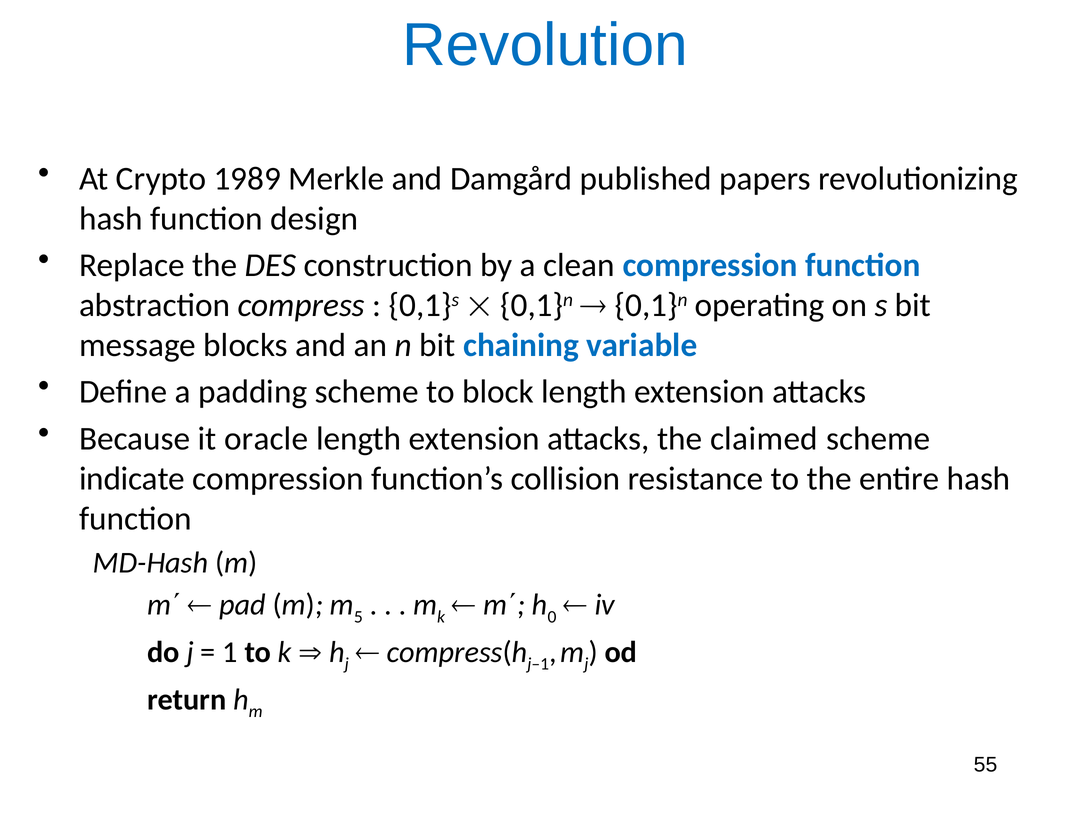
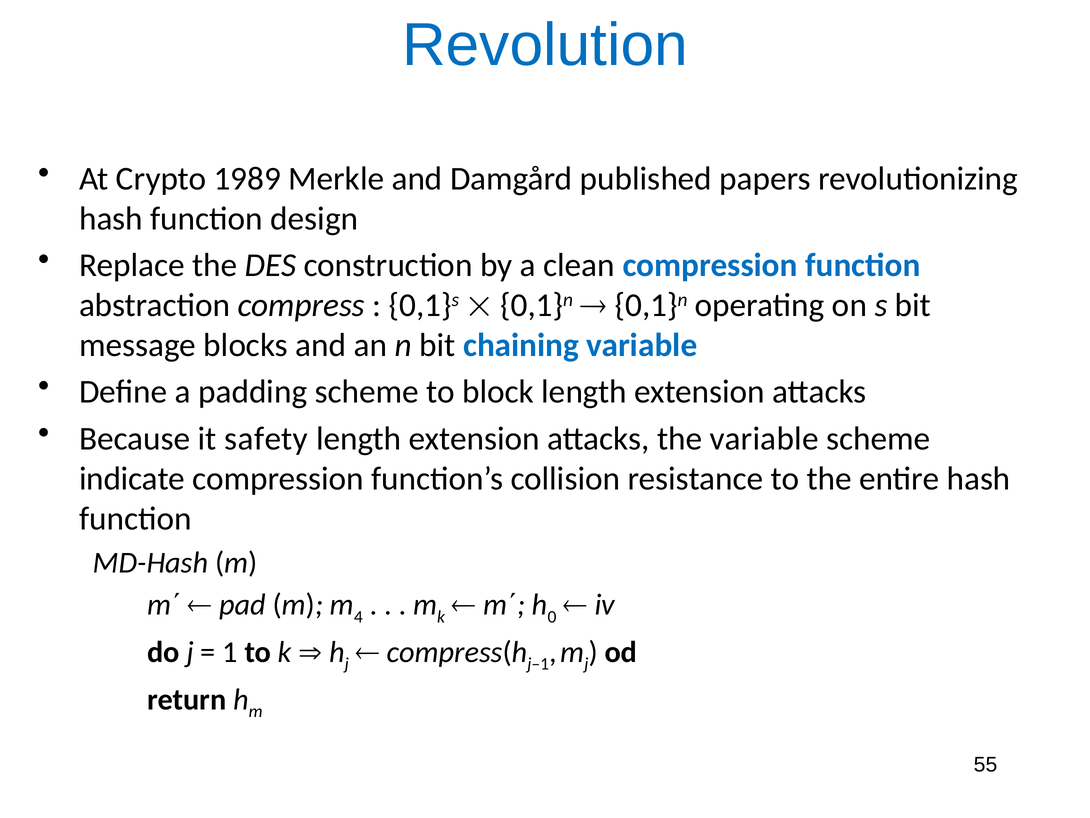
oracle: oracle -> safety (266, 438)
the claimed: claimed -> variable (764, 438)
5: 5 -> 4 (358, 616)
